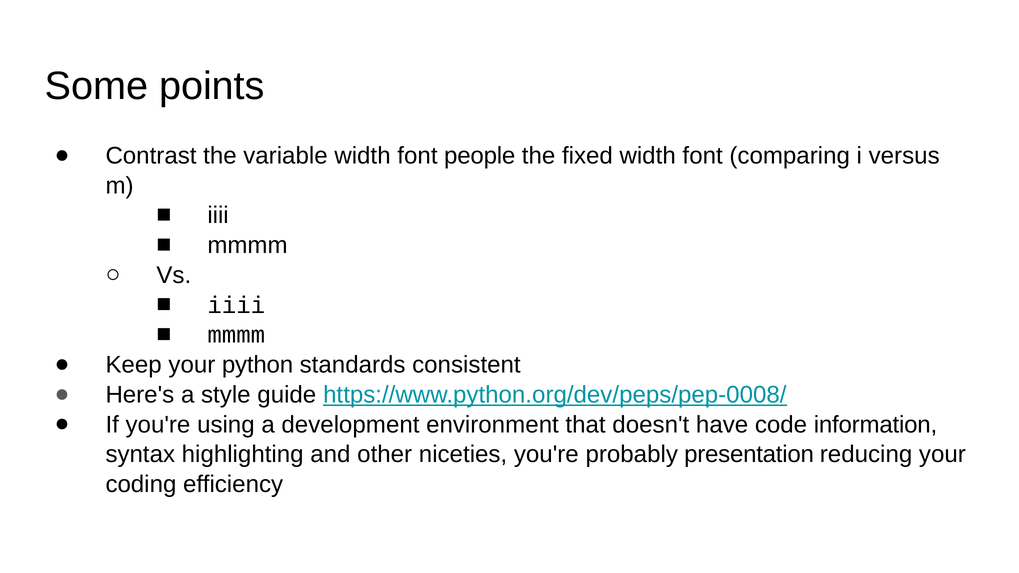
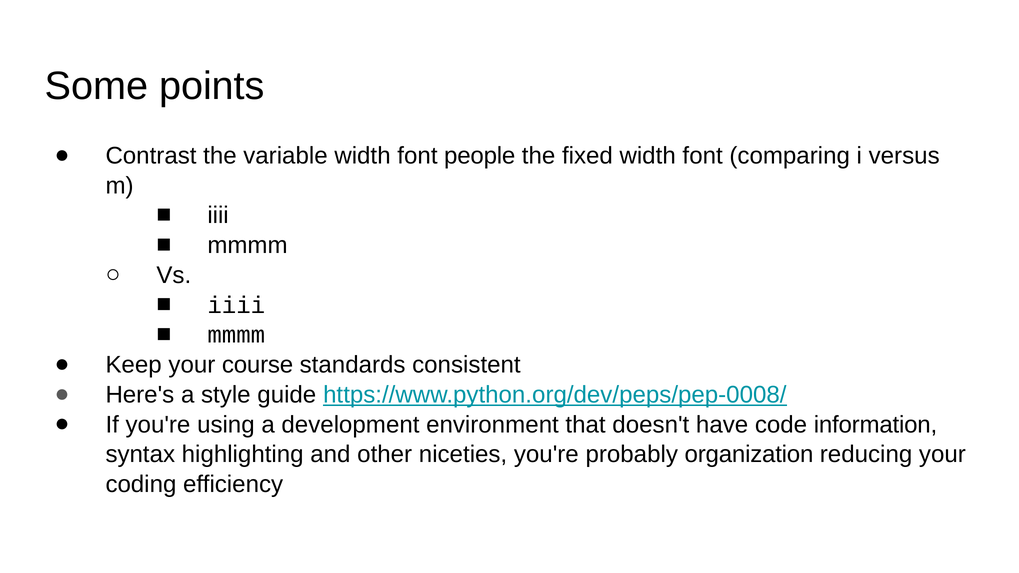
python: python -> course (258, 365)
presentation: presentation -> organization (749, 455)
